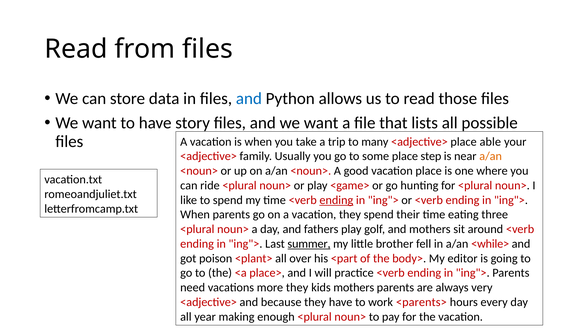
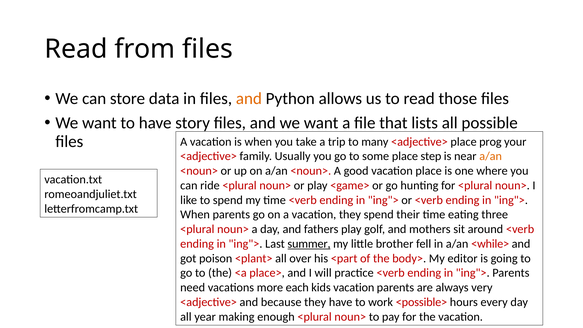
and colour: blue -> orange (249, 99)
able: able -> prog (490, 142)
ending underline: present -> none (336, 200)
more they: they -> each (297, 287)
kids mothers: mothers -> vacation (354, 287)
<parents>: <parents> -> <possible> (421, 302)
